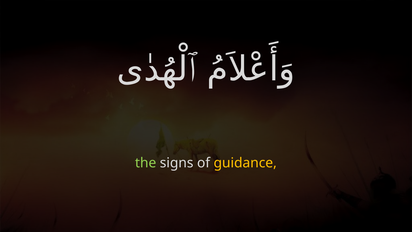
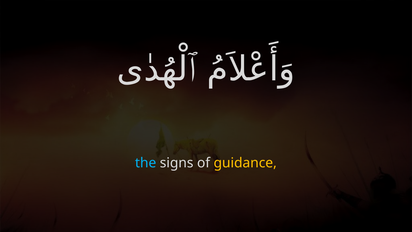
the colour: light green -> light blue (146, 163)
